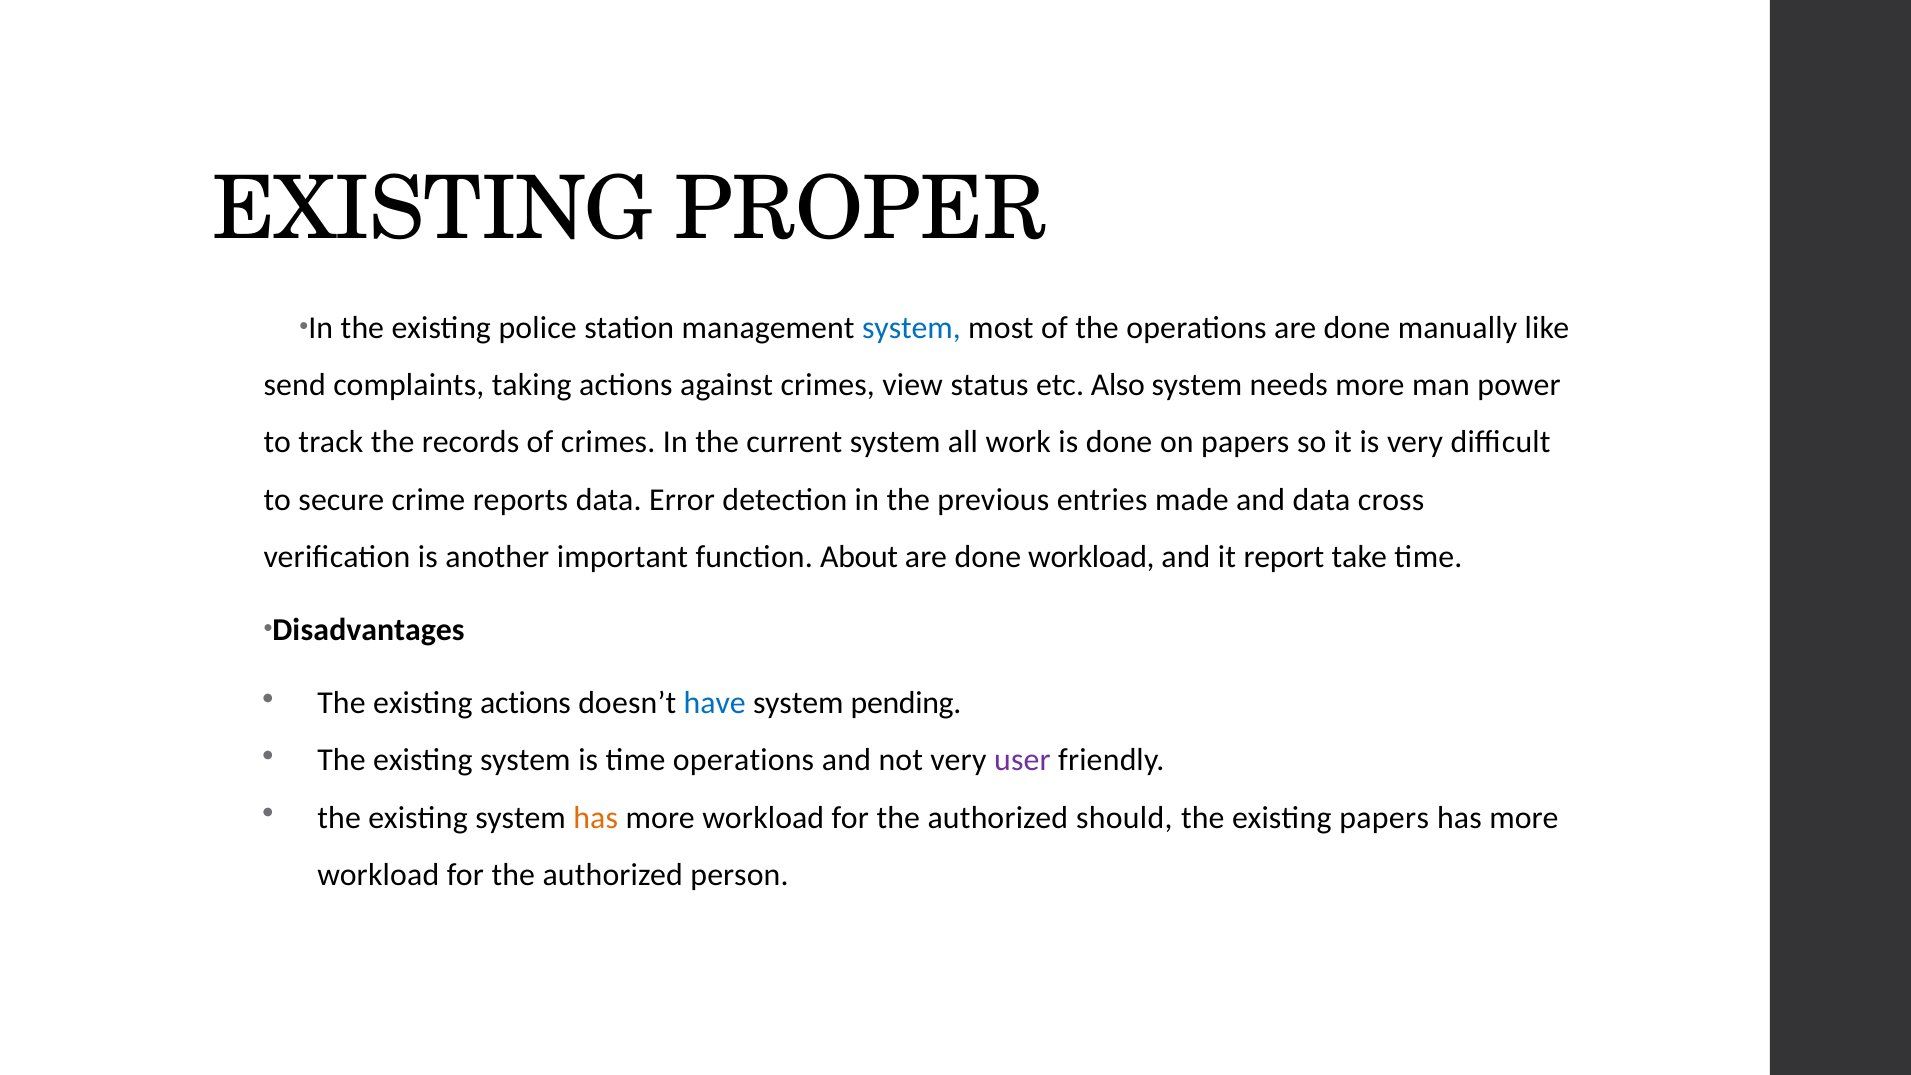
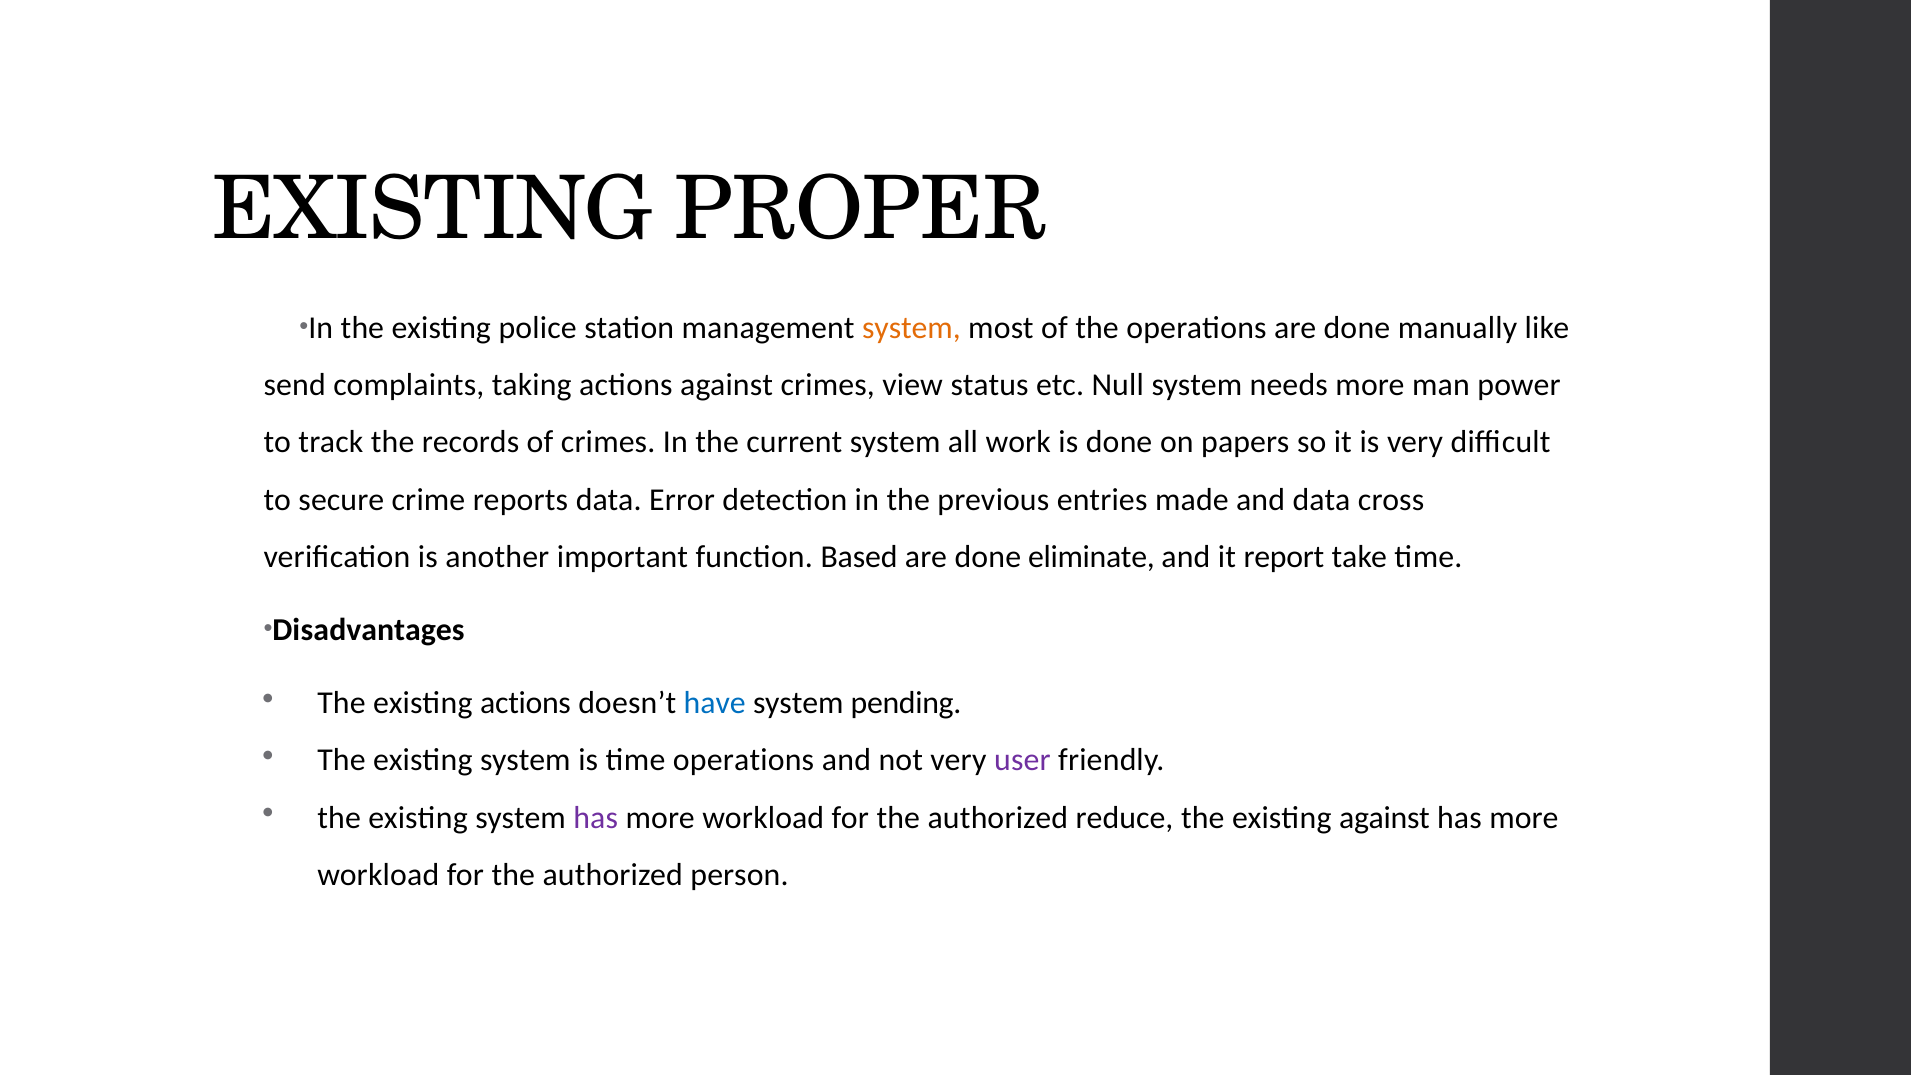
system colour: blue -> orange (911, 328)
Also: Also -> Null (1118, 385)
About: About -> Based (859, 557)
done workload: workload -> eliminate (1091, 557)
has colour: orange -> purple (596, 818)
should: should -> reduce (1124, 818)
existing papers: papers -> against (1384, 818)
